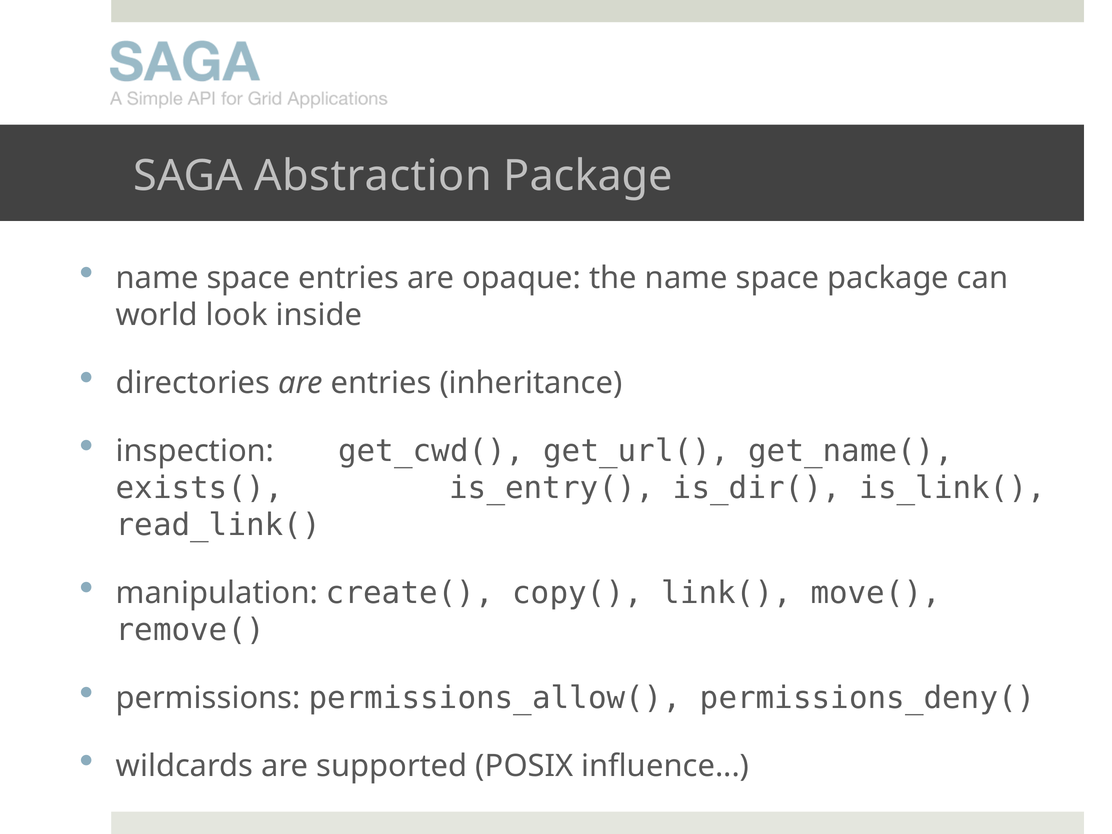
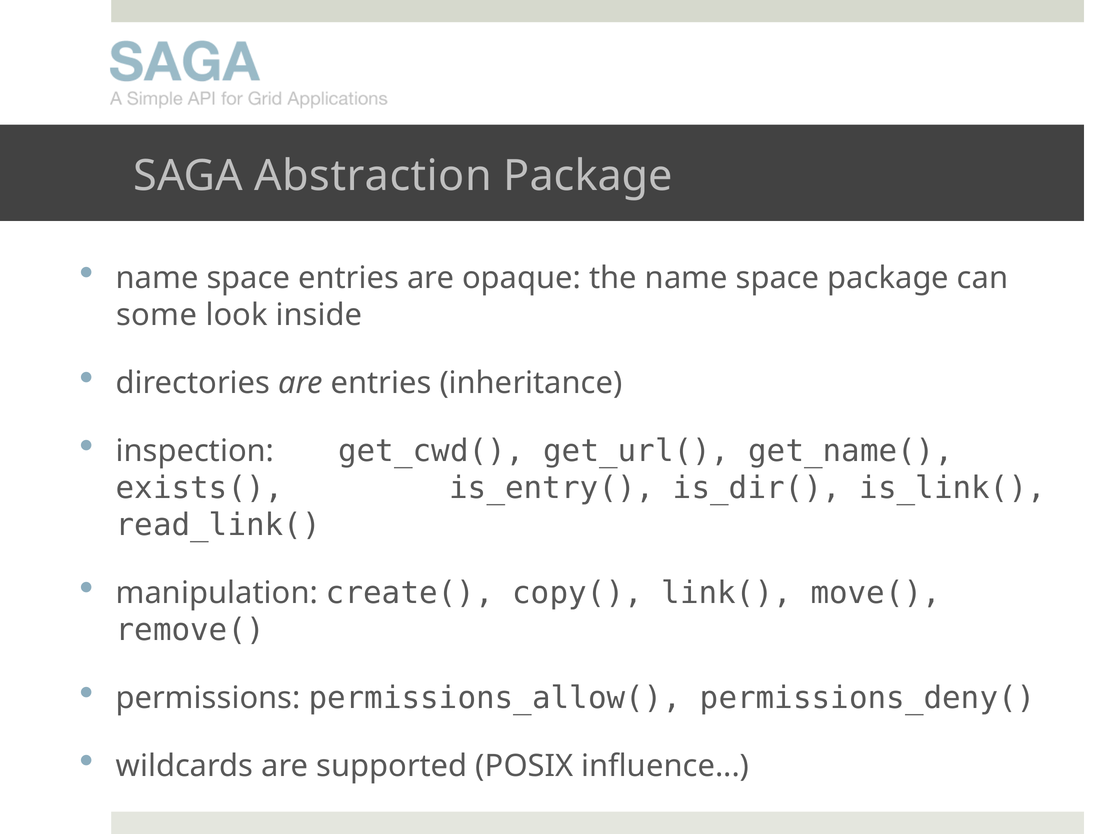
world: world -> some (157, 315)
